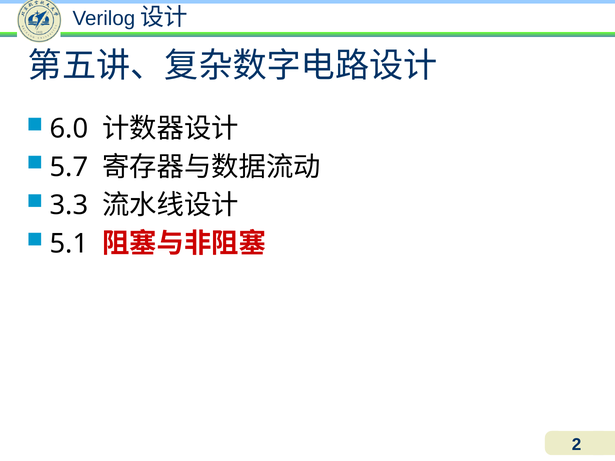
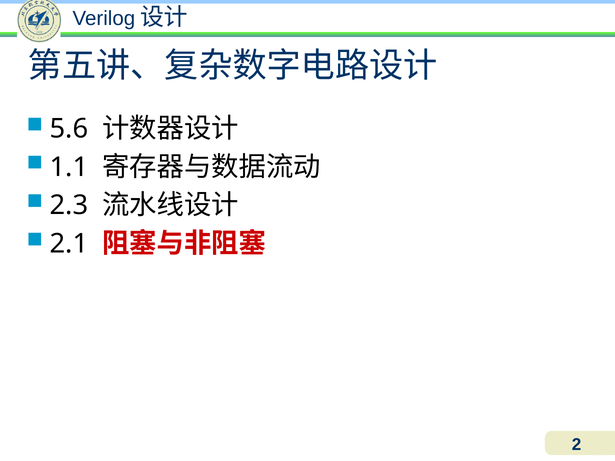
6.0: 6.0 -> 5.6 (69, 129)
5.7: 5.7 -> 1.1 (69, 167)
3.3: 3.3 -> 2.3 (69, 206)
5.1: 5.1 -> 2.1 (69, 244)
